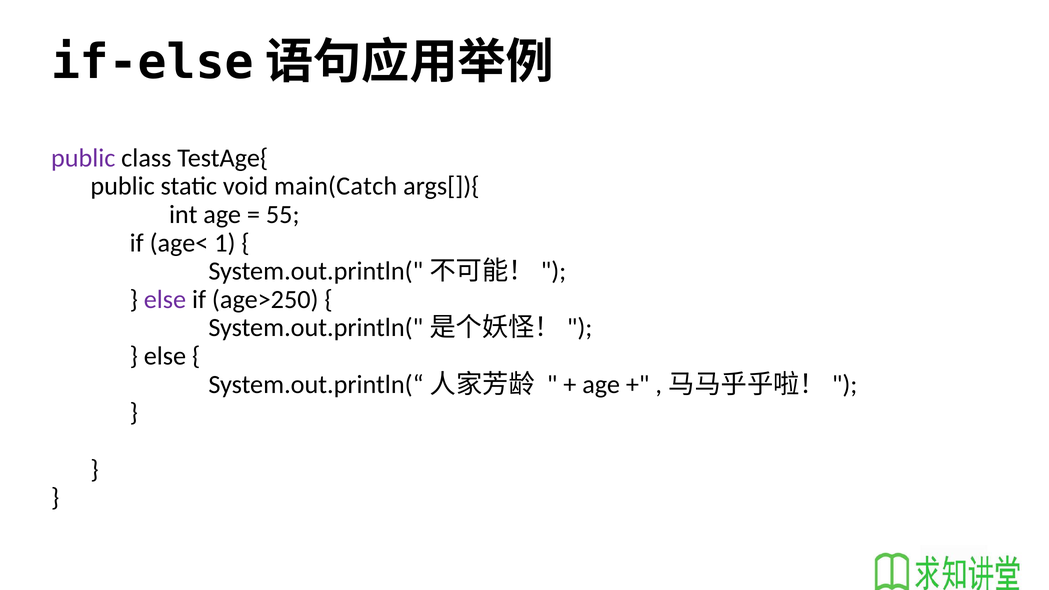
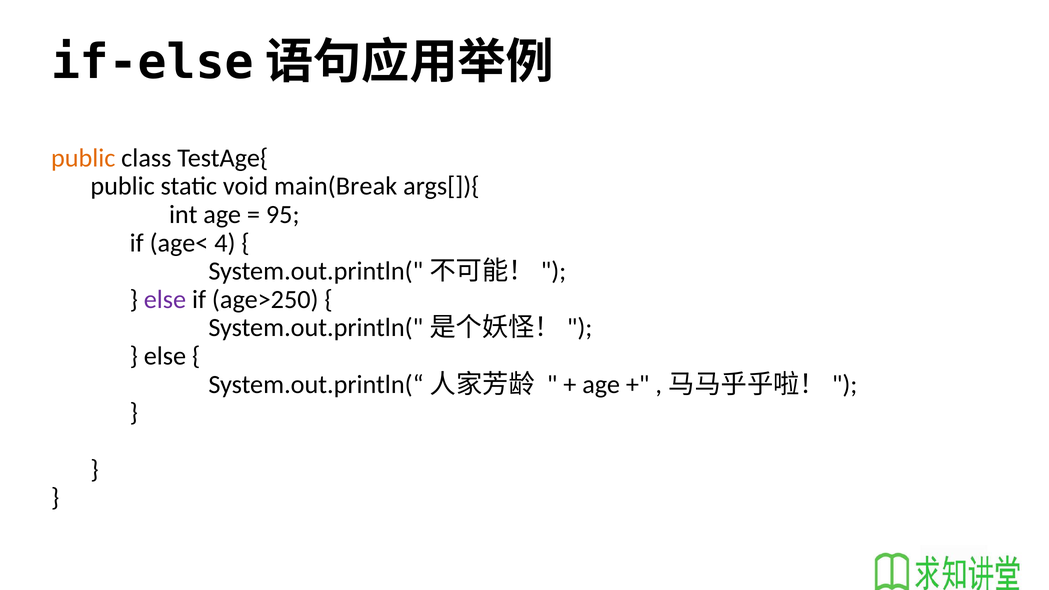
public colour: purple -> orange (83, 158)
main(Catch: main(Catch -> main(Break (336, 186)
55: 55 -> 95 (283, 215)
1: 1 -> 4 (225, 243)
